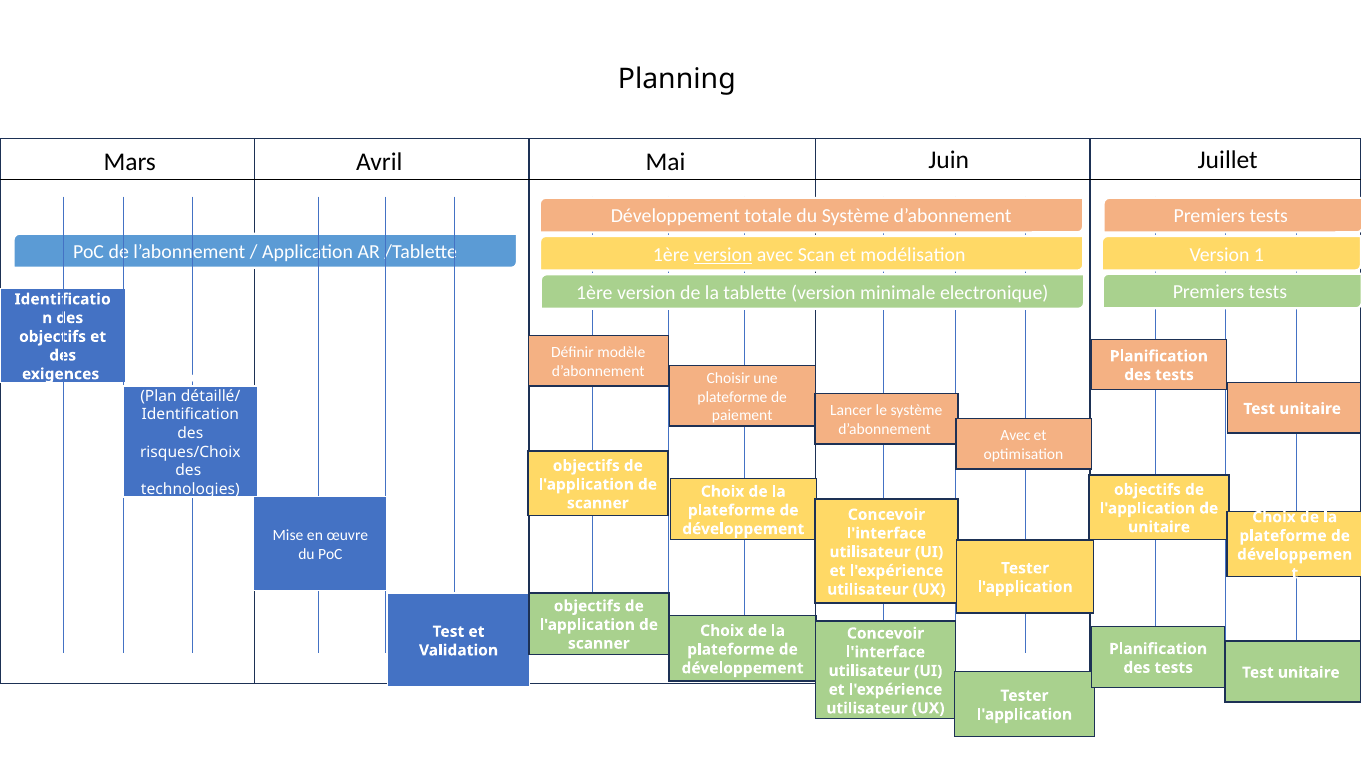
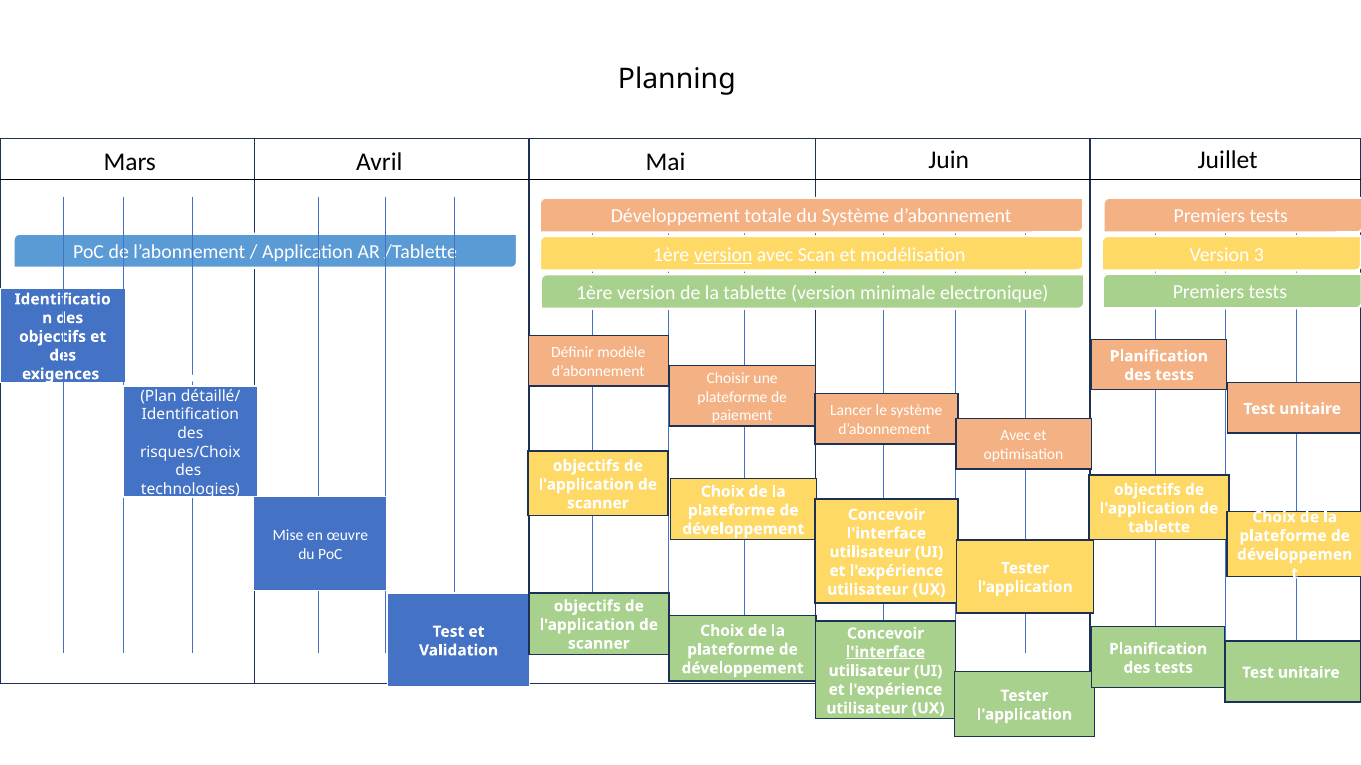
1: 1 -> 3 (1259, 255)
unitaire: unitaire -> tablette (1159, 527)
l'interface underline: none -> present (885, 653)
